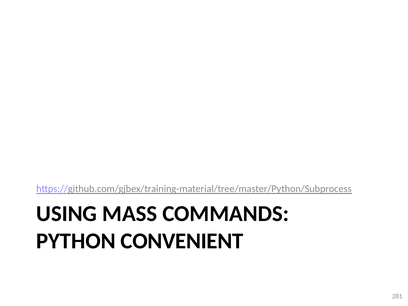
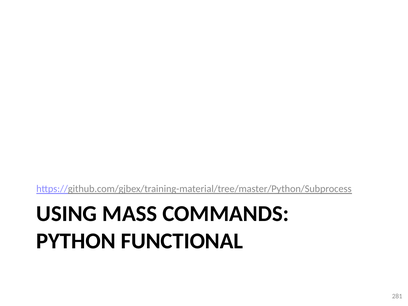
CONVENIENT: CONVENIENT -> FUNCTIONAL (182, 241)
